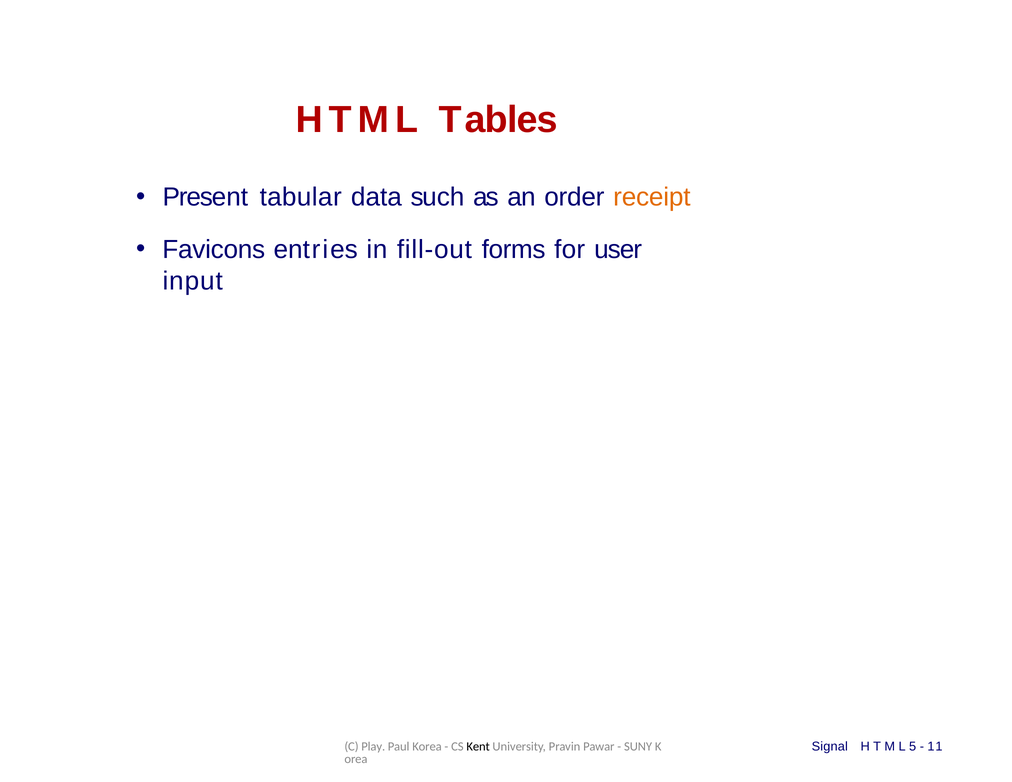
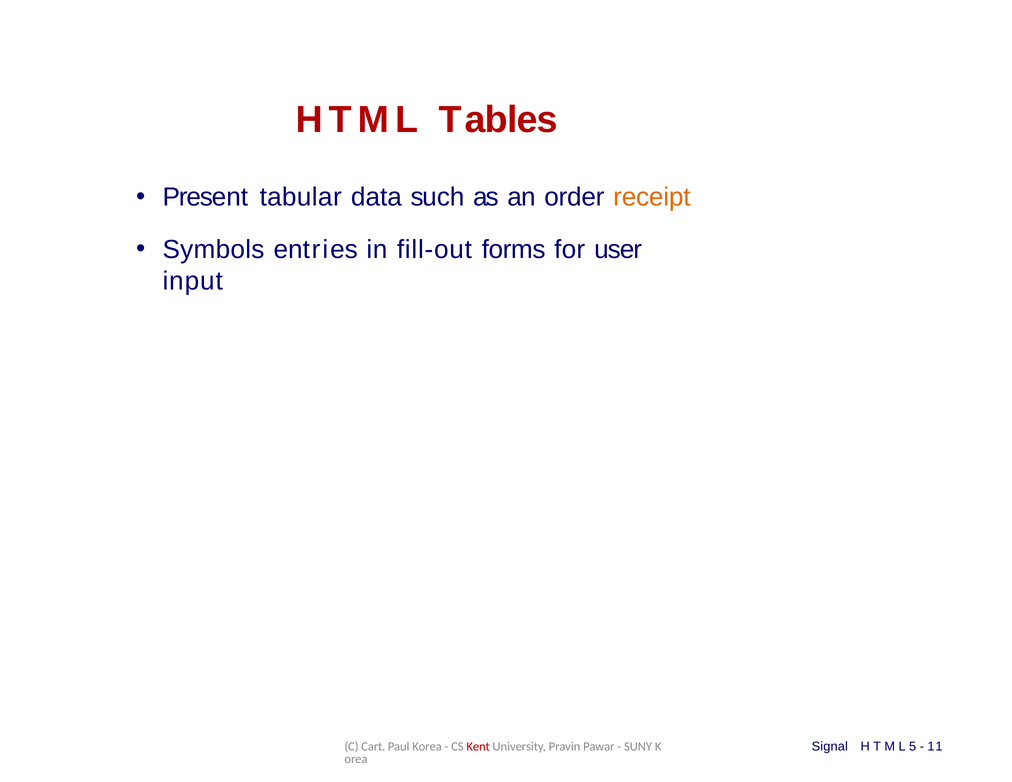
Favicons: Favicons -> Symbols (213, 249)
Play: Play -> Cart (373, 746)
Kent colour: black -> red (478, 746)
